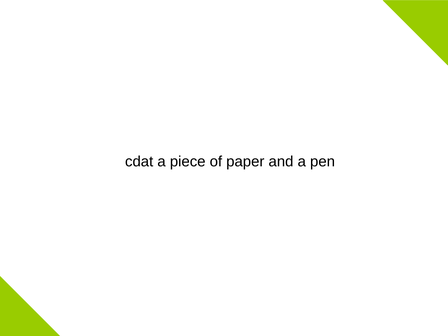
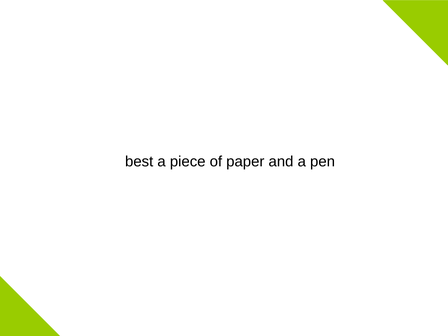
cdat: cdat -> best (139, 162)
